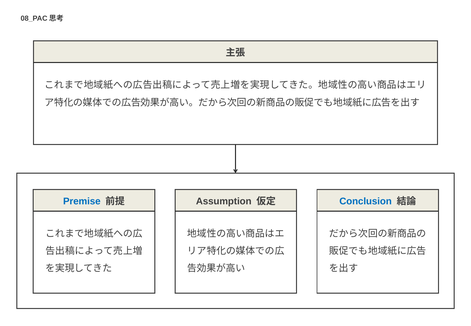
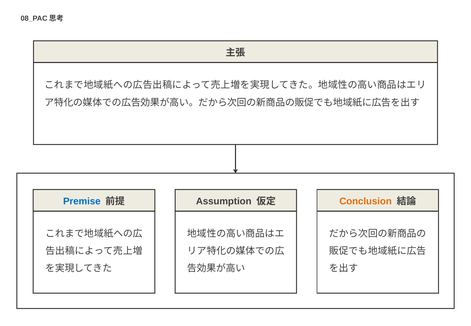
Conclusion colour: blue -> orange (366, 201)
